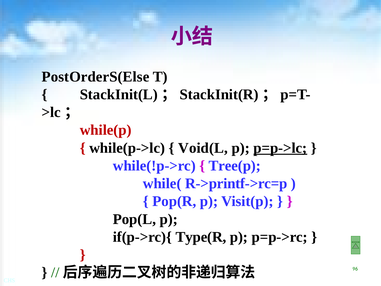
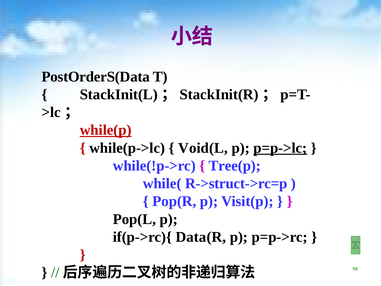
PostOrderS(Else: PostOrderS(Else -> PostOrderS(Data (96, 77)
while(p underline: none -> present (106, 130)
R->printf->rc=p: R->printf->rc=p -> R->struct->rc=p (236, 183)
Type(R: Type(R -> Data(R (201, 237)
